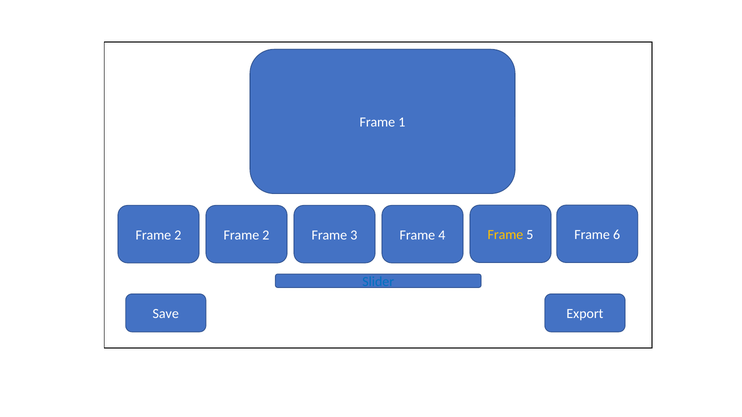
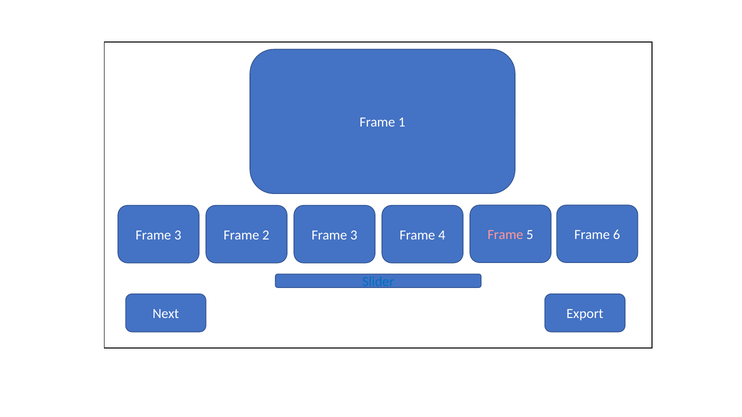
2: 2 -> 3 (178, 235)
Frame colour: yellow -> pink (505, 235)
Save: Save -> Next (166, 314)
